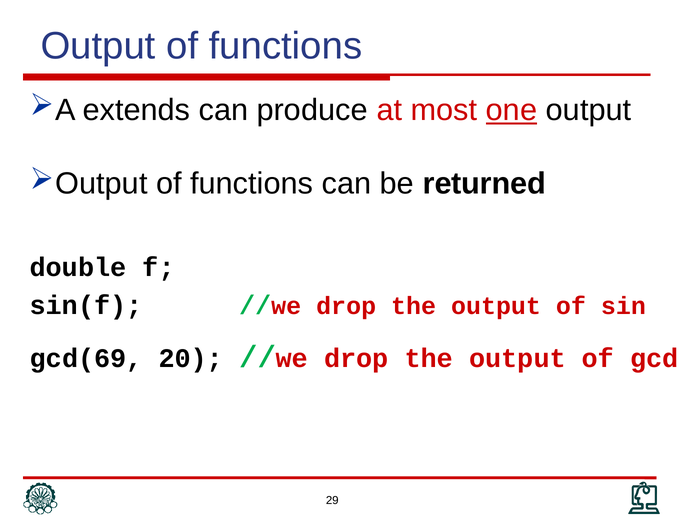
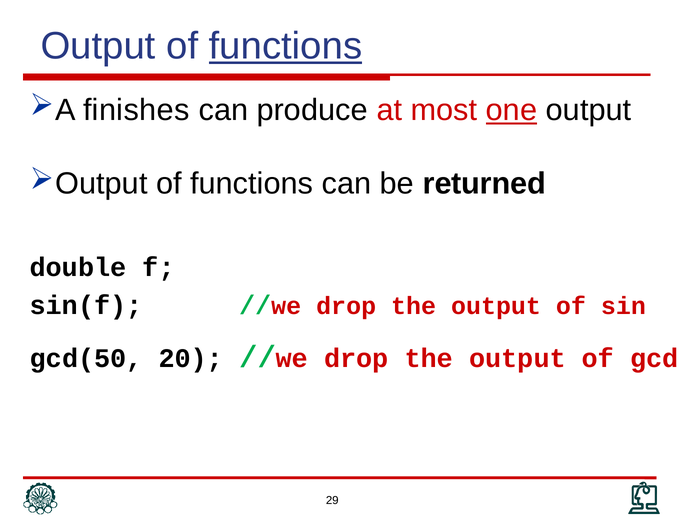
functions underline: none -> present (285, 46)
extends: extends -> finishes (136, 110)
gcd(69: gcd(69 -> gcd(50 (86, 358)
